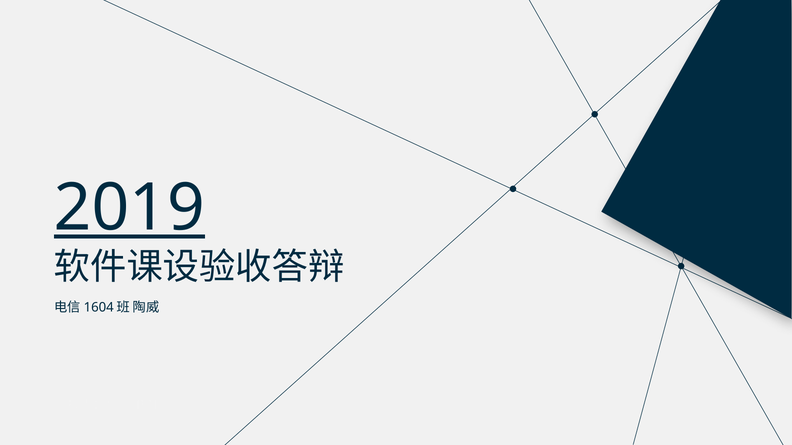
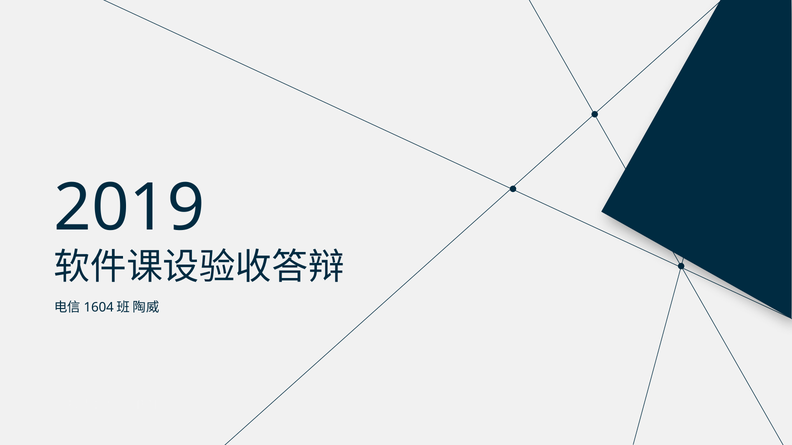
2019 underline: present -> none (129, 208)
